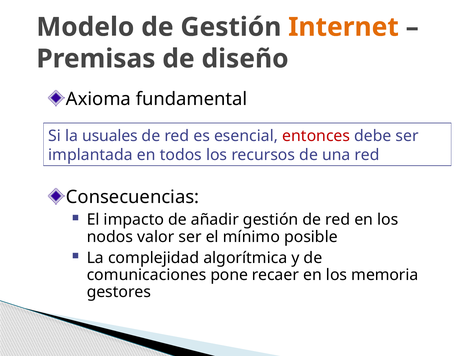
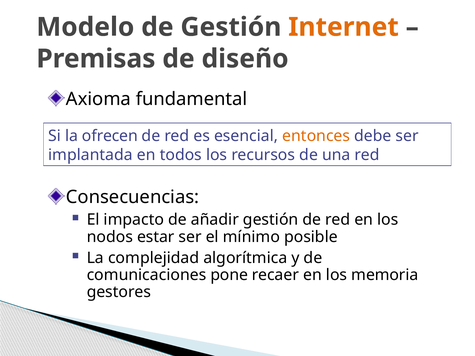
usuales: usuales -> ofrecen (110, 136)
entonces colour: red -> orange (316, 136)
valor: valor -> estar (156, 237)
